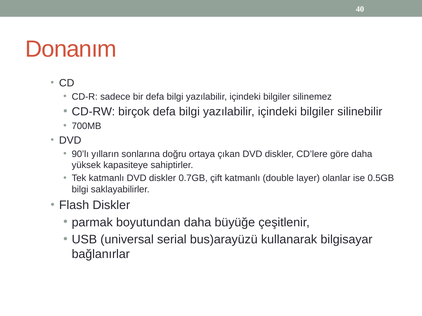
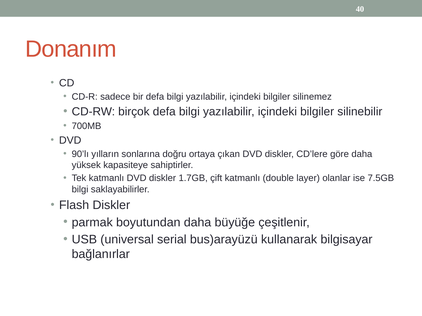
0.7GB: 0.7GB -> 1.7GB (193, 179)
0.5GB: 0.5GB -> 7.5GB (381, 179)
